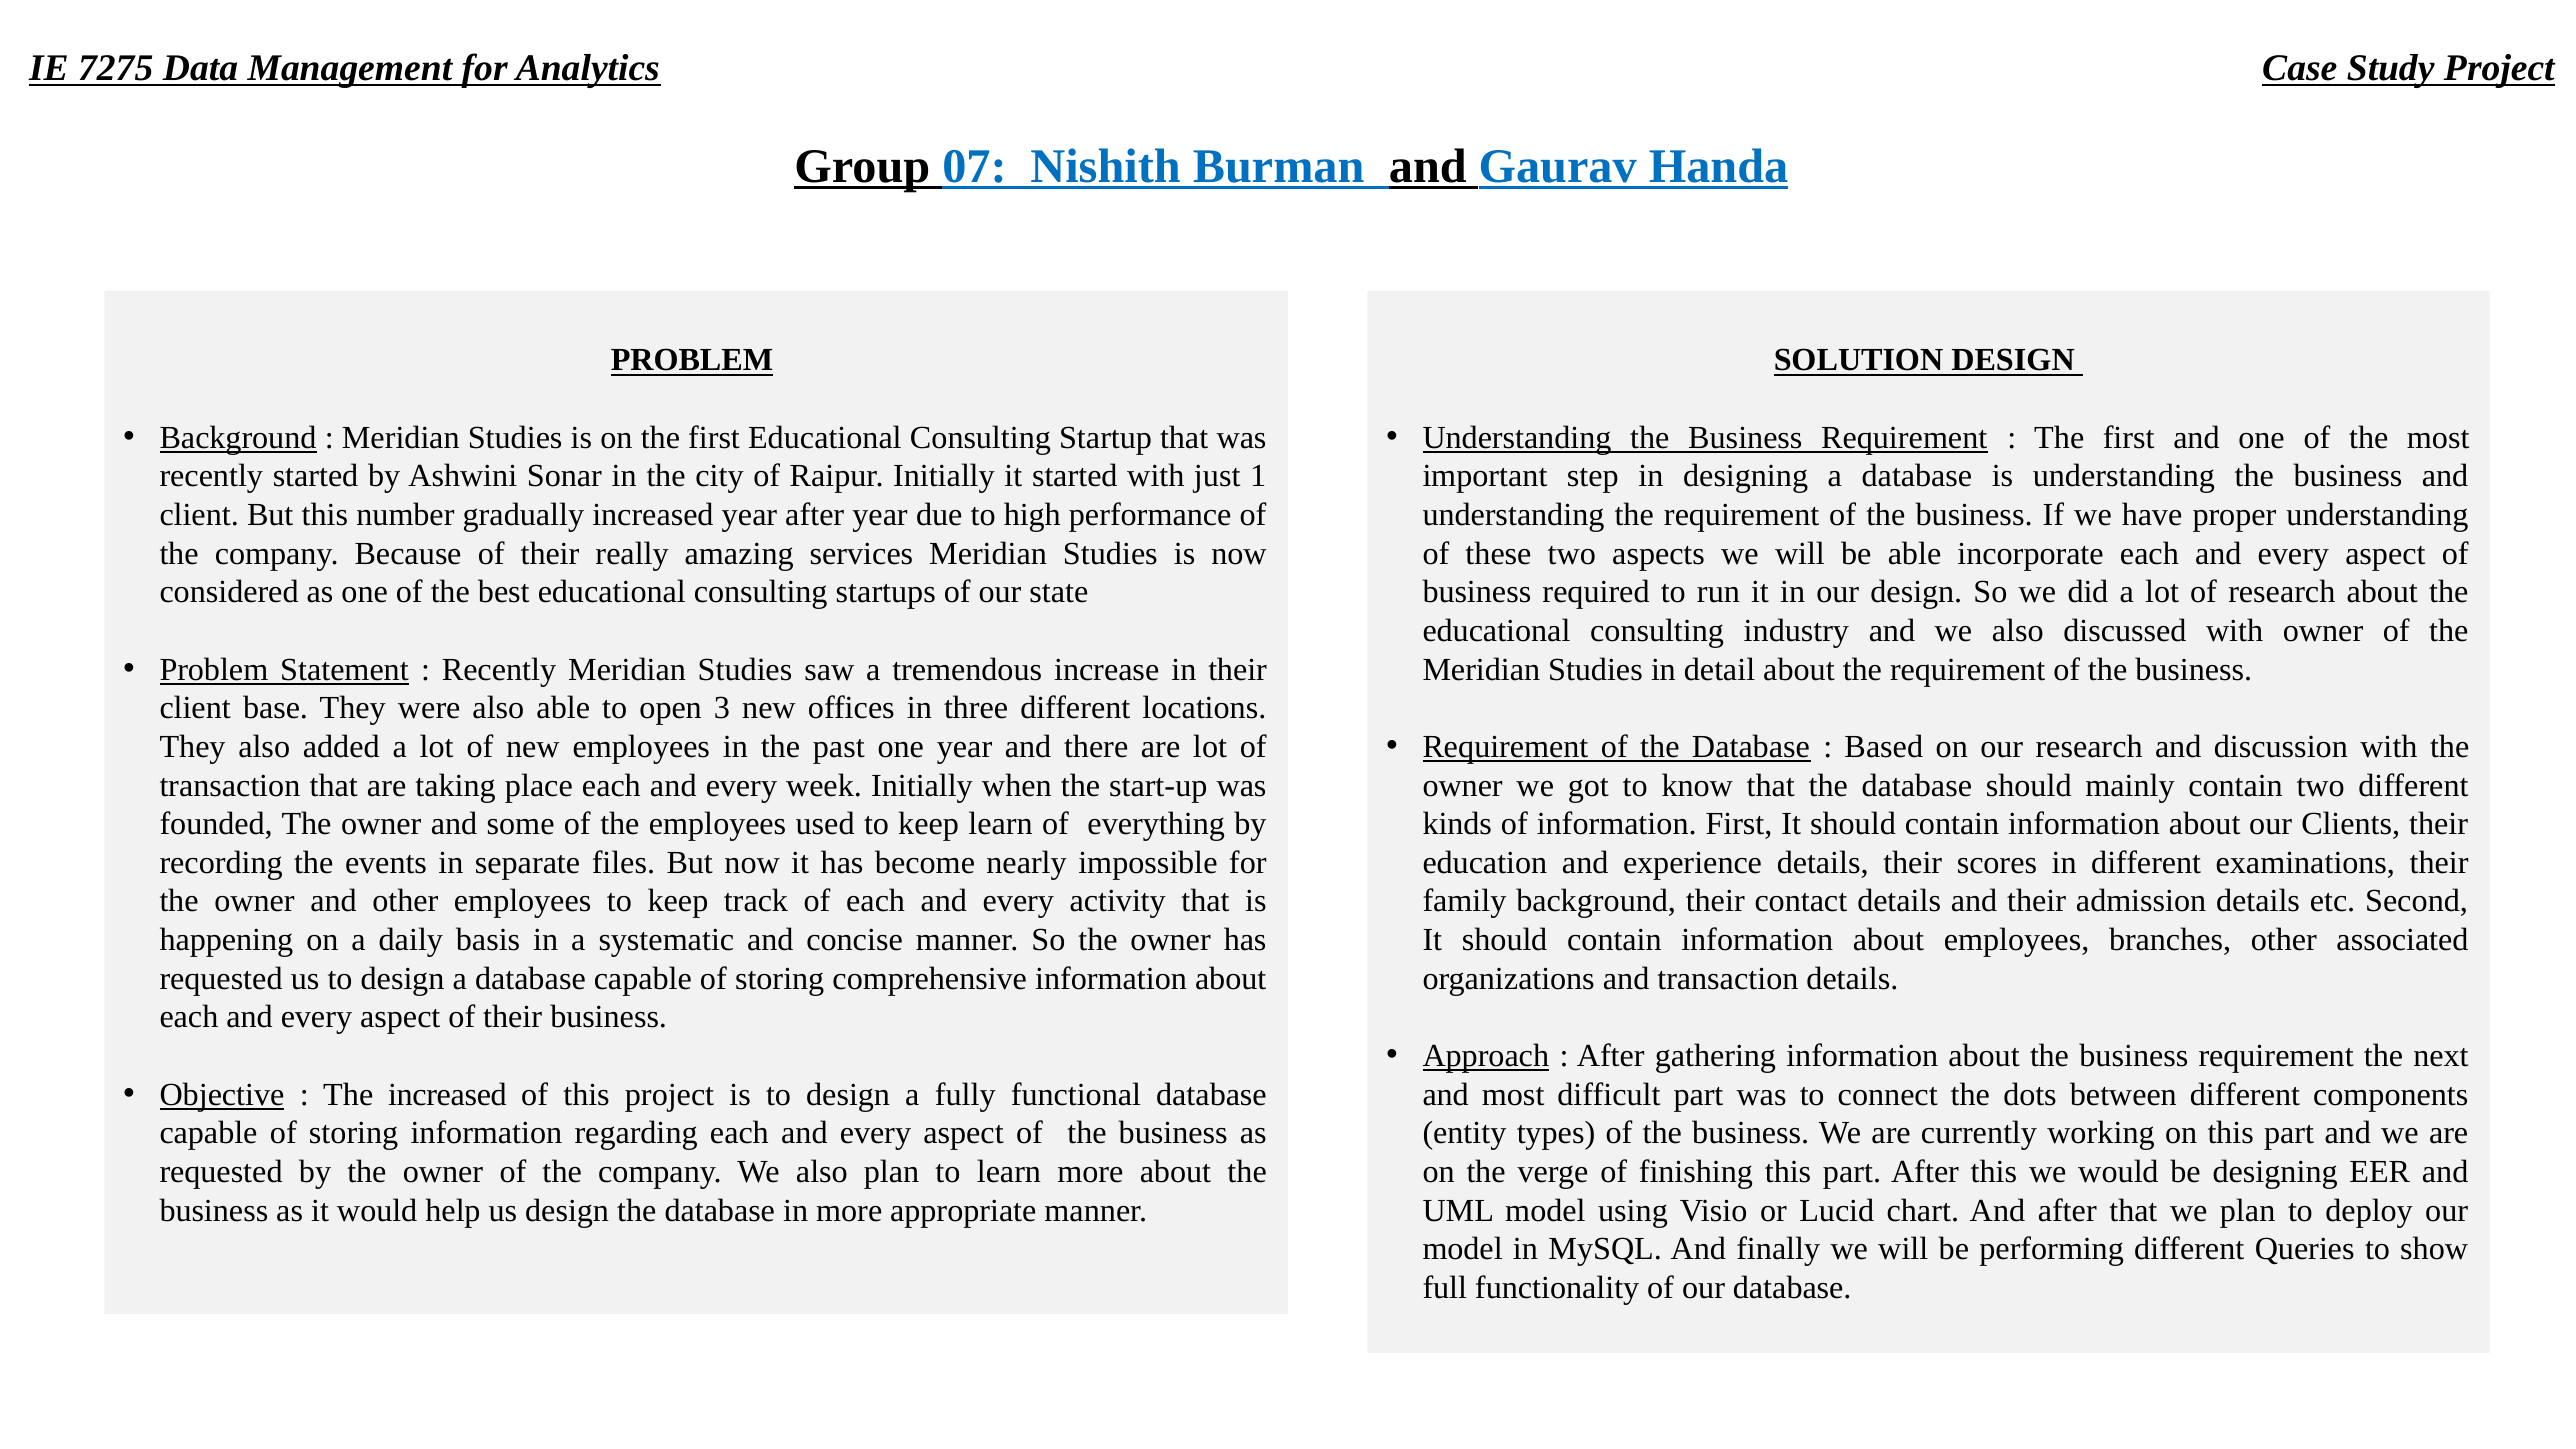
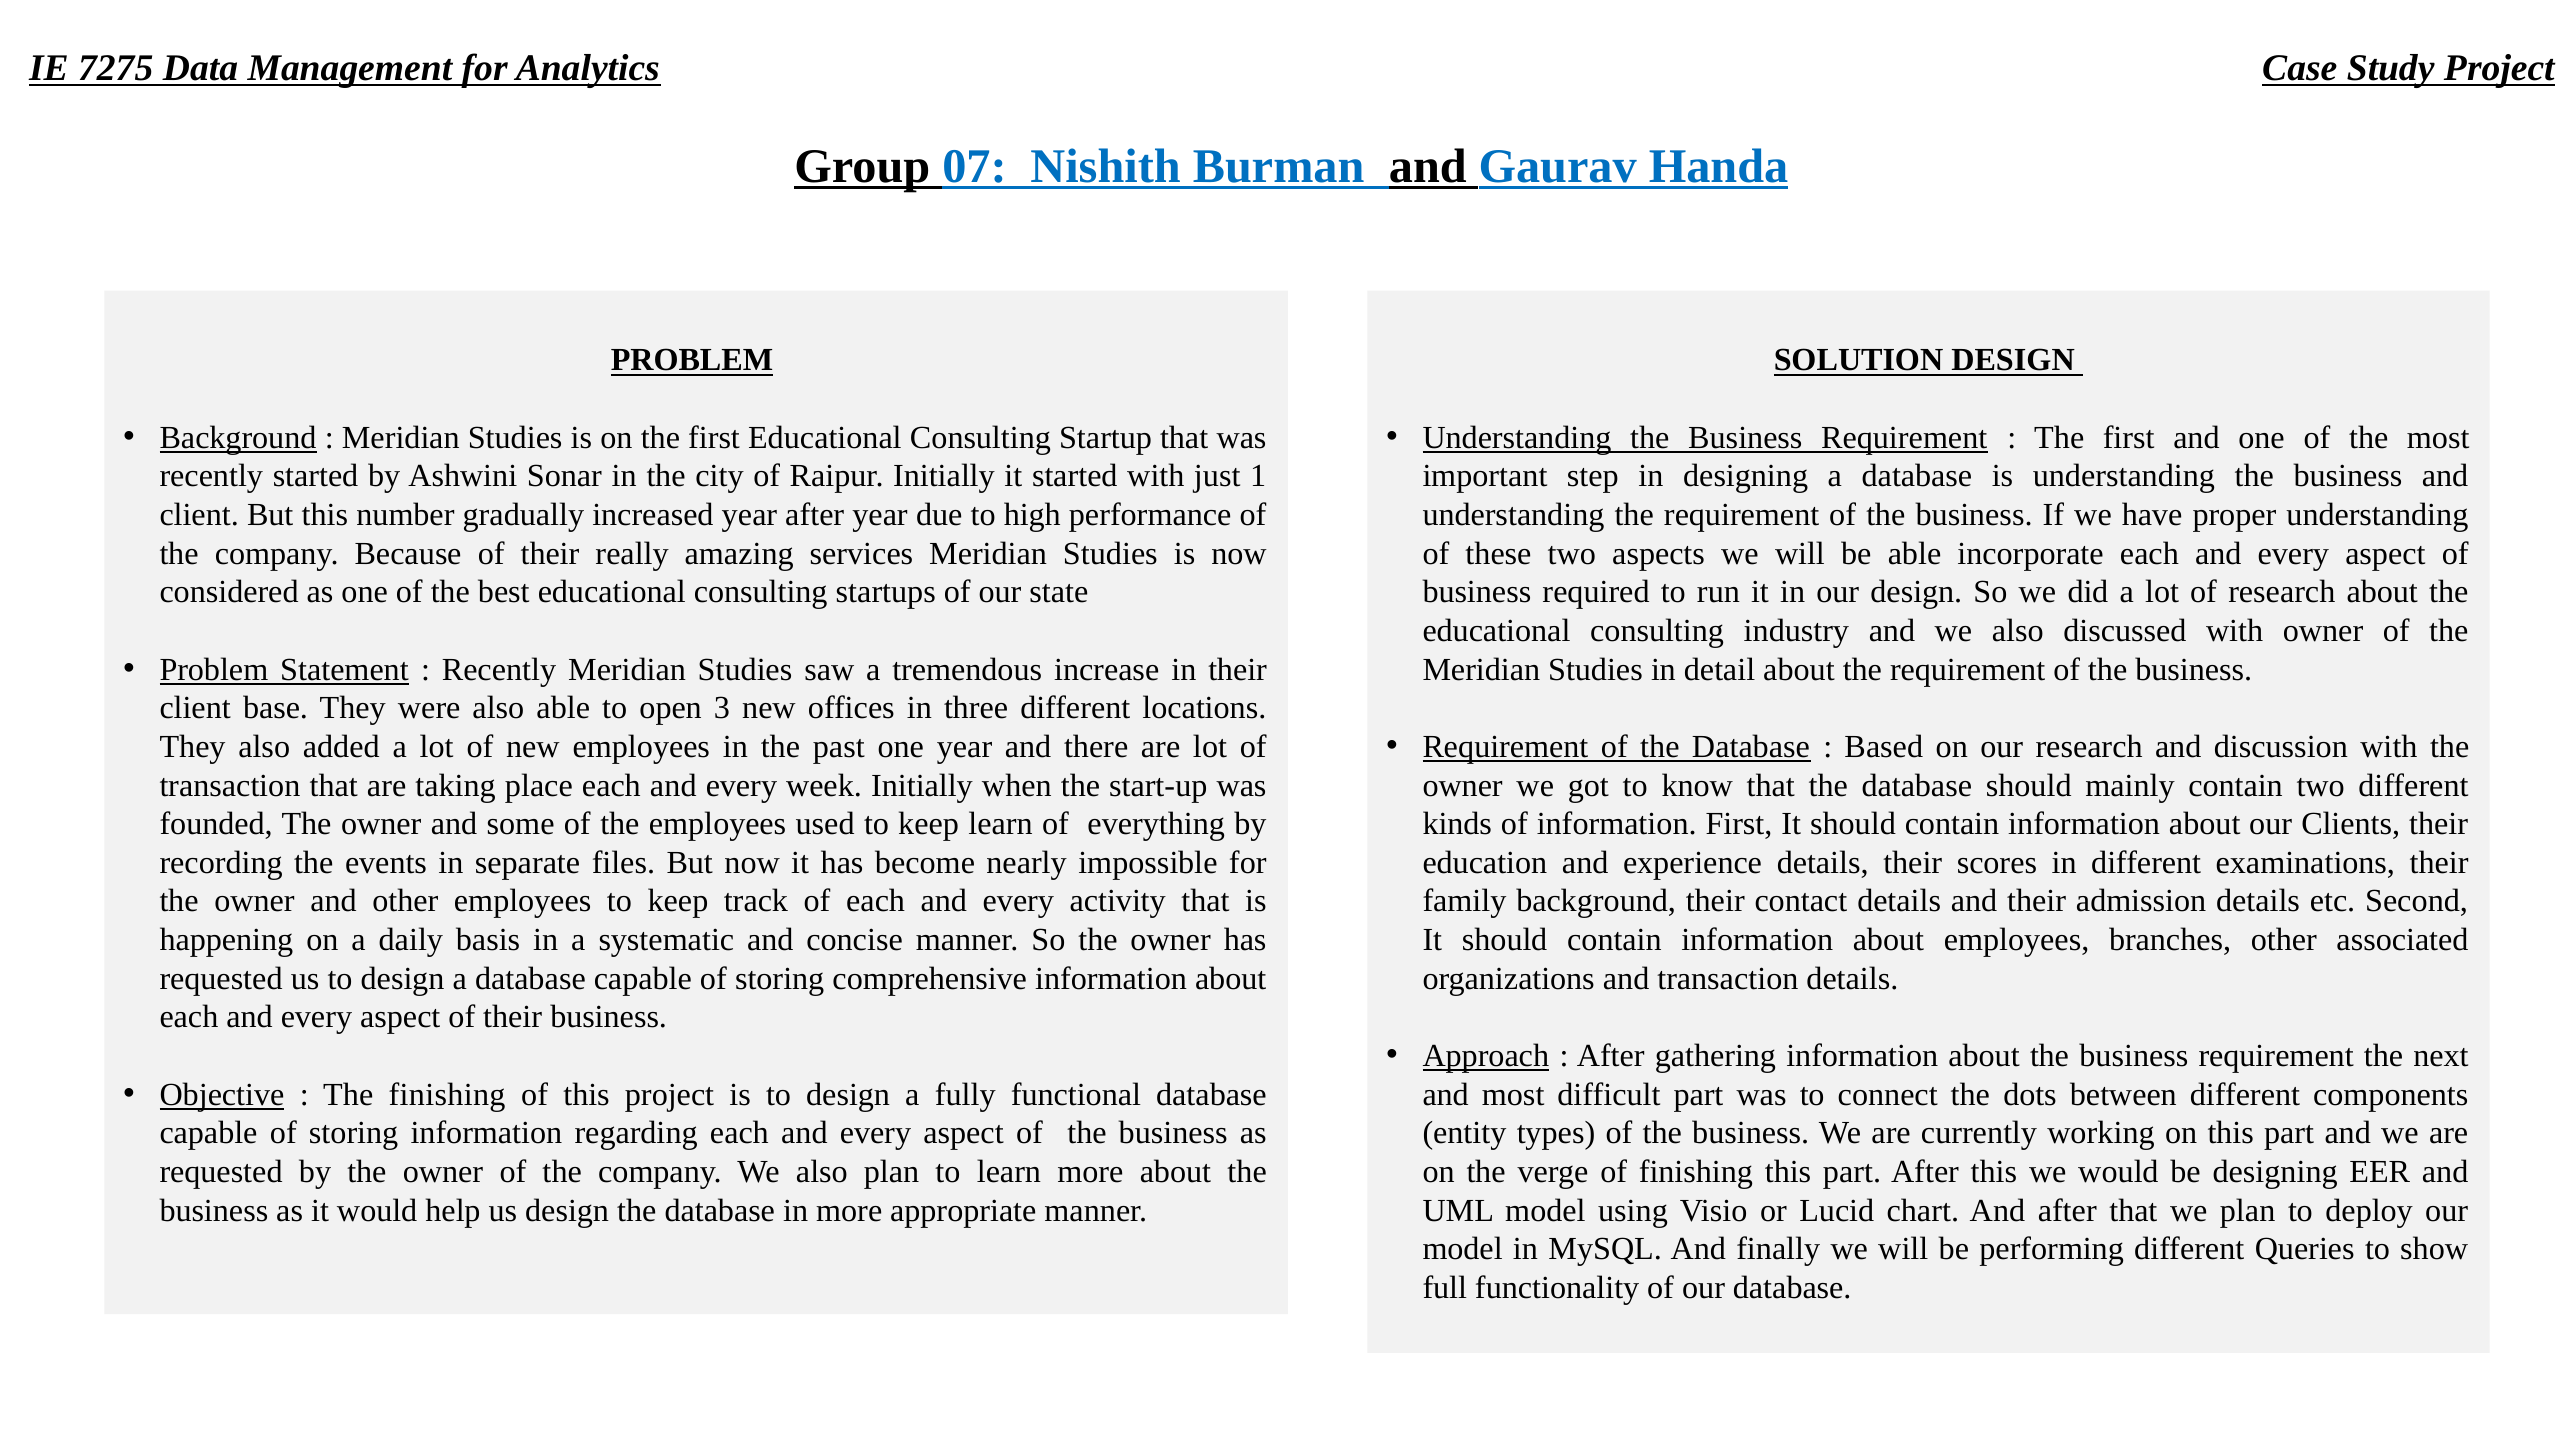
The increased: increased -> finishing (447, 1094)
